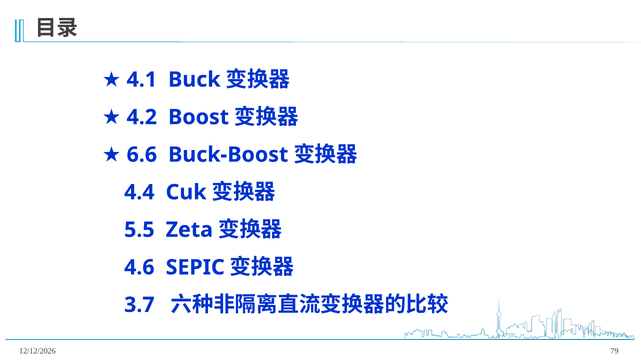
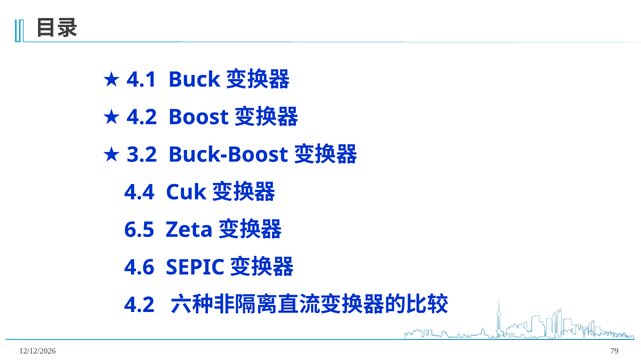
6.6: 6.6 -> 3.2 (142, 155)
5.5: 5.5 -> 6.5 (139, 230)
3.7: 3.7 -> 4.2 (139, 305)
